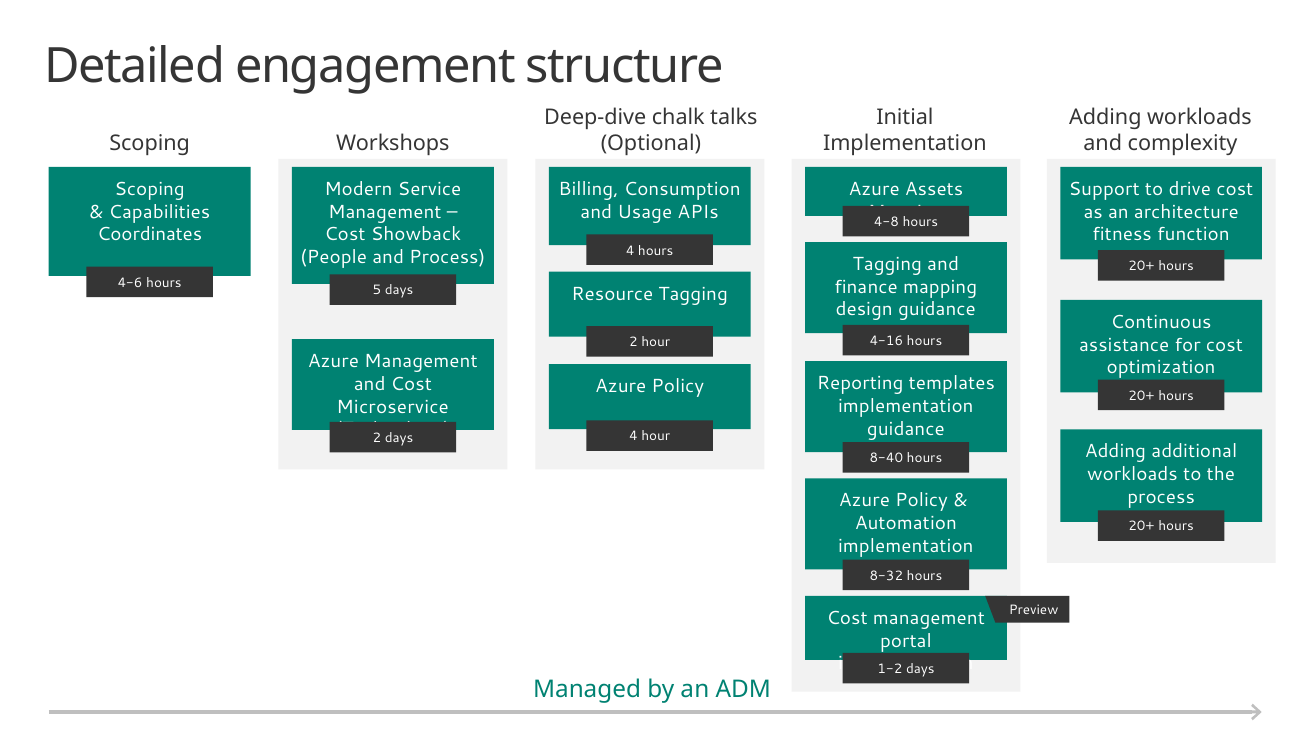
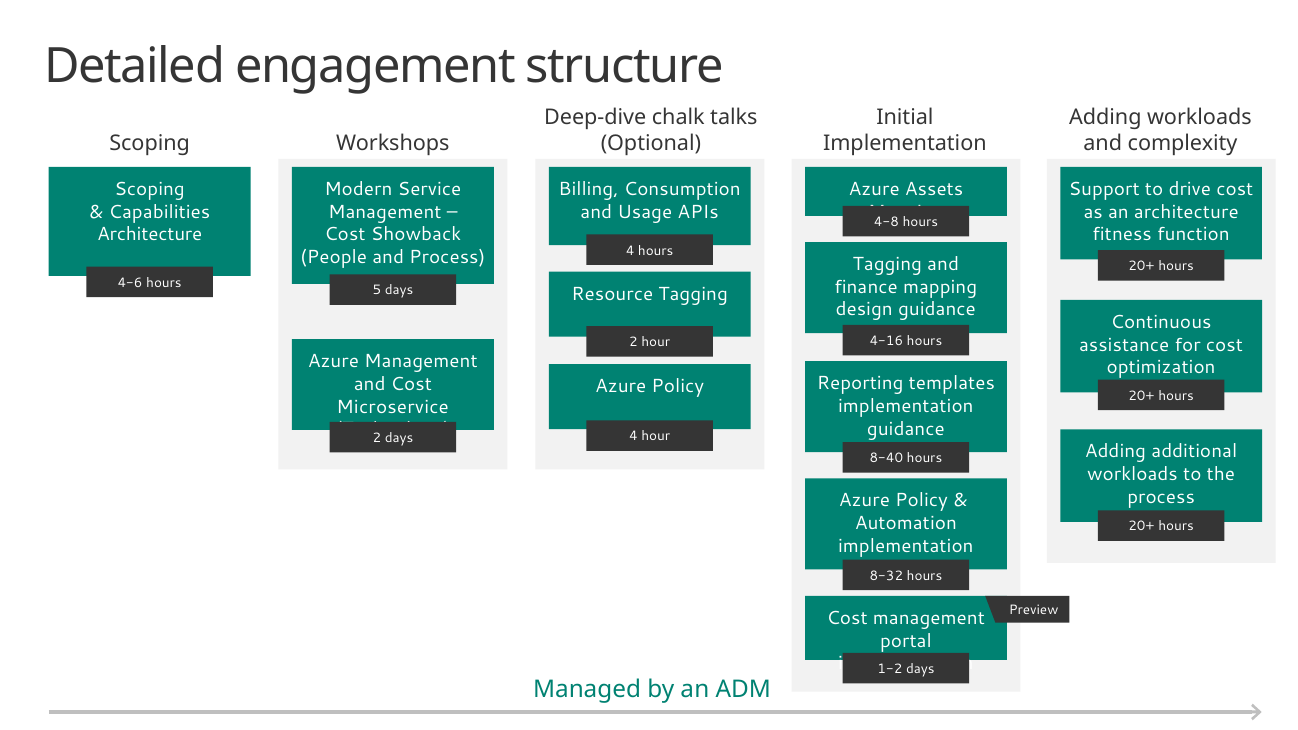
Coordinates: Coordinates -> Architecture (150, 235)
